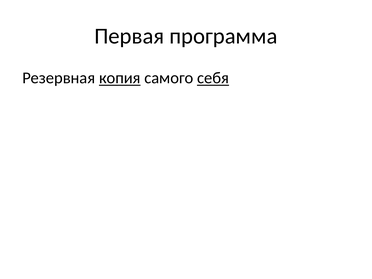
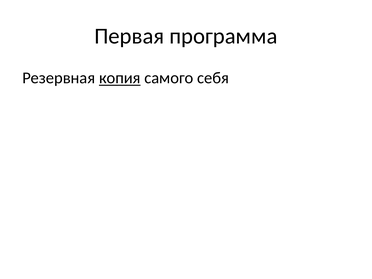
себя underline: present -> none (213, 78)
